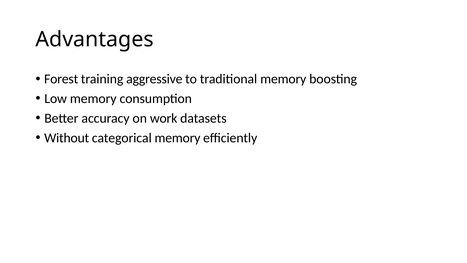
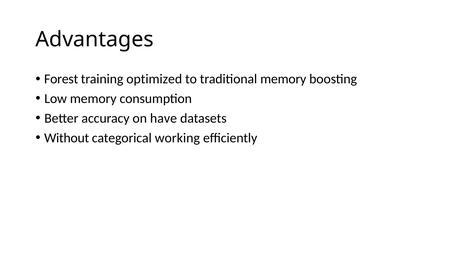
aggressive: aggressive -> optimized (154, 79)
work: work -> have (164, 118)
categorical memory: memory -> working (177, 138)
